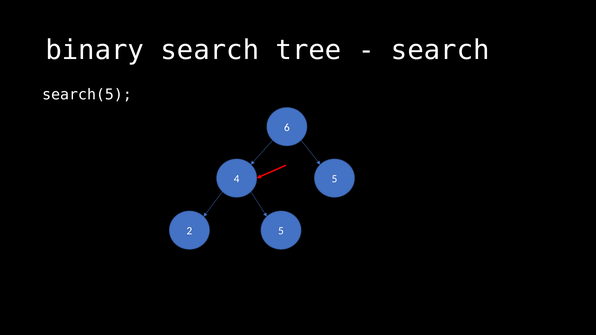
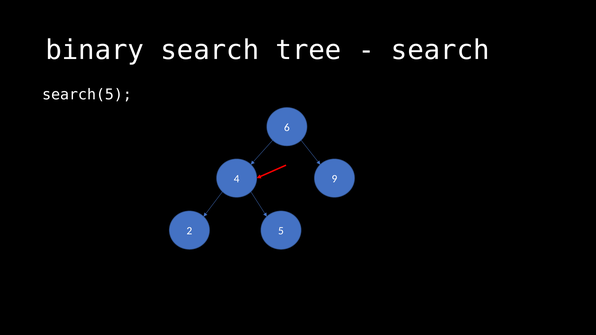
4 5: 5 -> 9 (334, 179)
